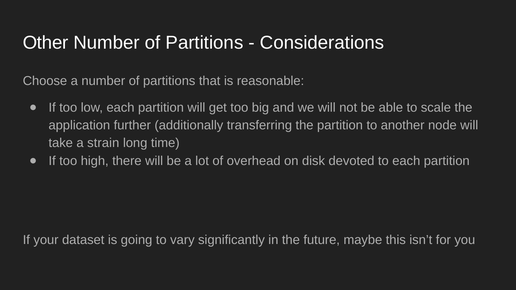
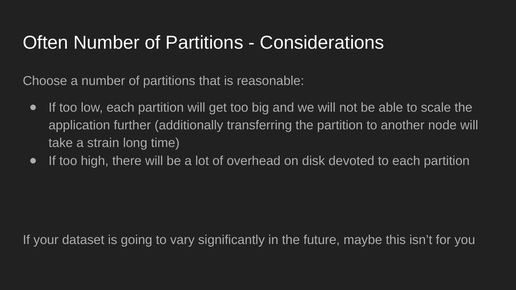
Other: Other -> Often (46, 43)
